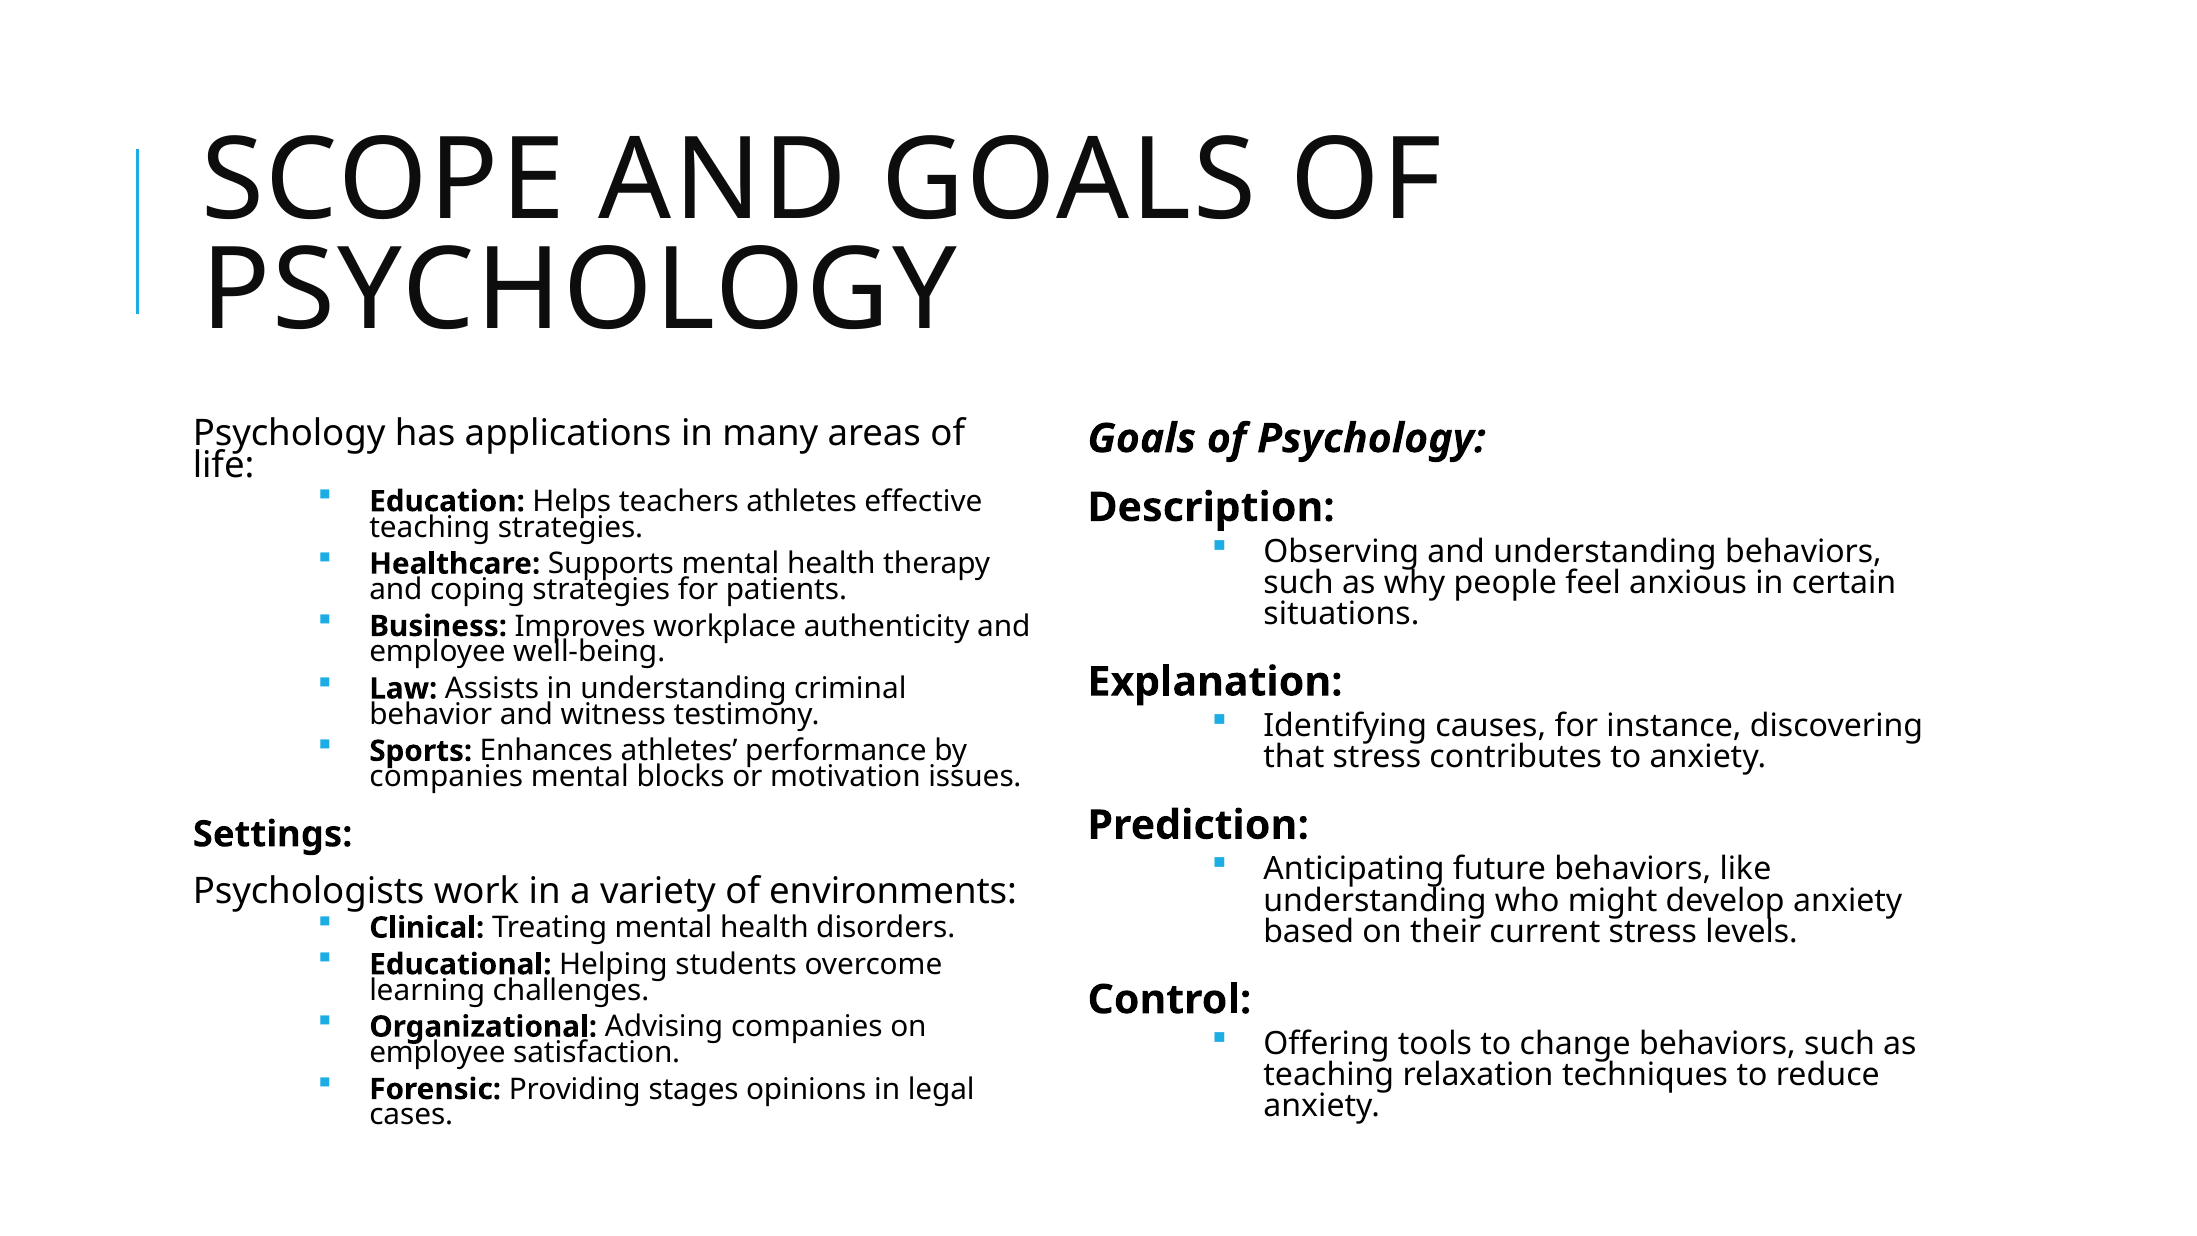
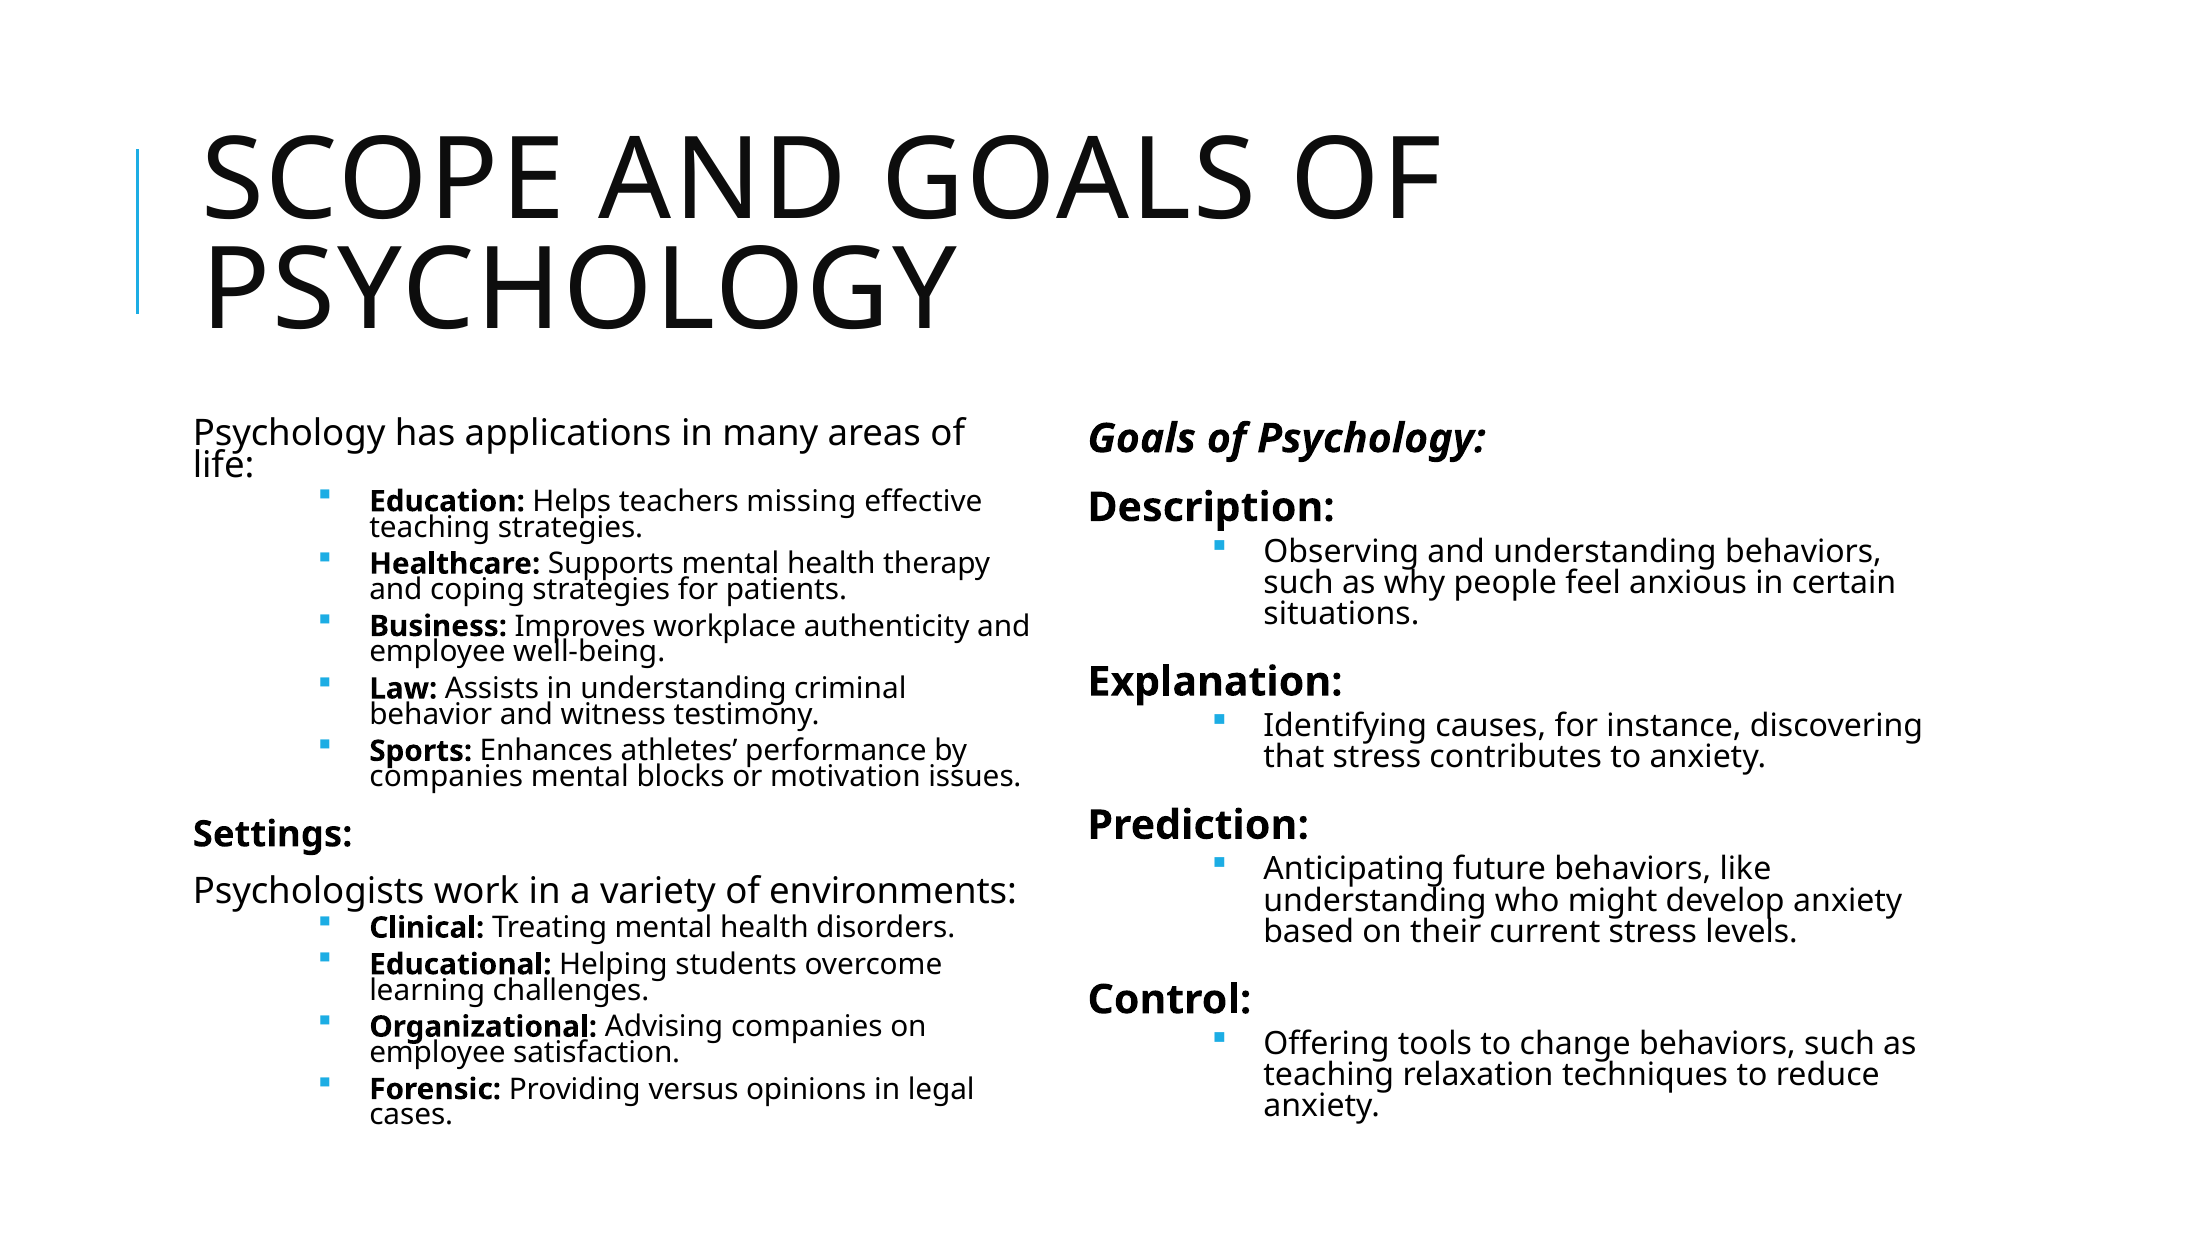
teachers athletes: athletes -> missing (801, 501)
stages: stages -> versus (694, 1089)
